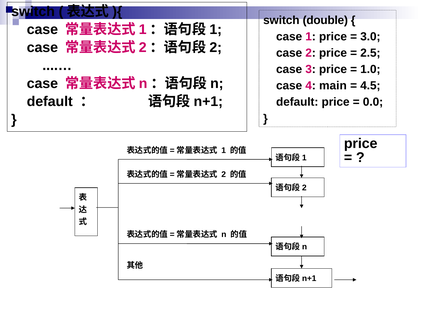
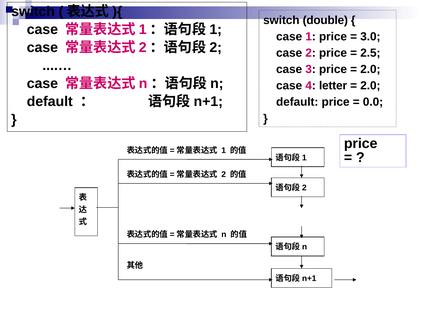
1.0: 1.0 -> 2.0 (370, 69)
main: main -> letter (333, 86)
4.5: 4.5 -> 2.0 (370, 86)
